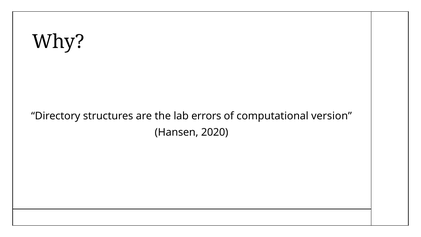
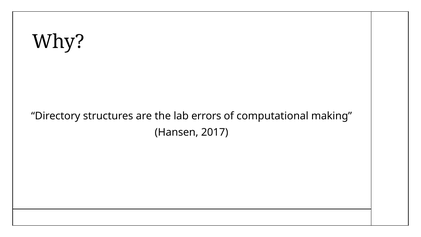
version: version -> making (332, 116)
2020: 2020 -> 2017 (215, 132)
